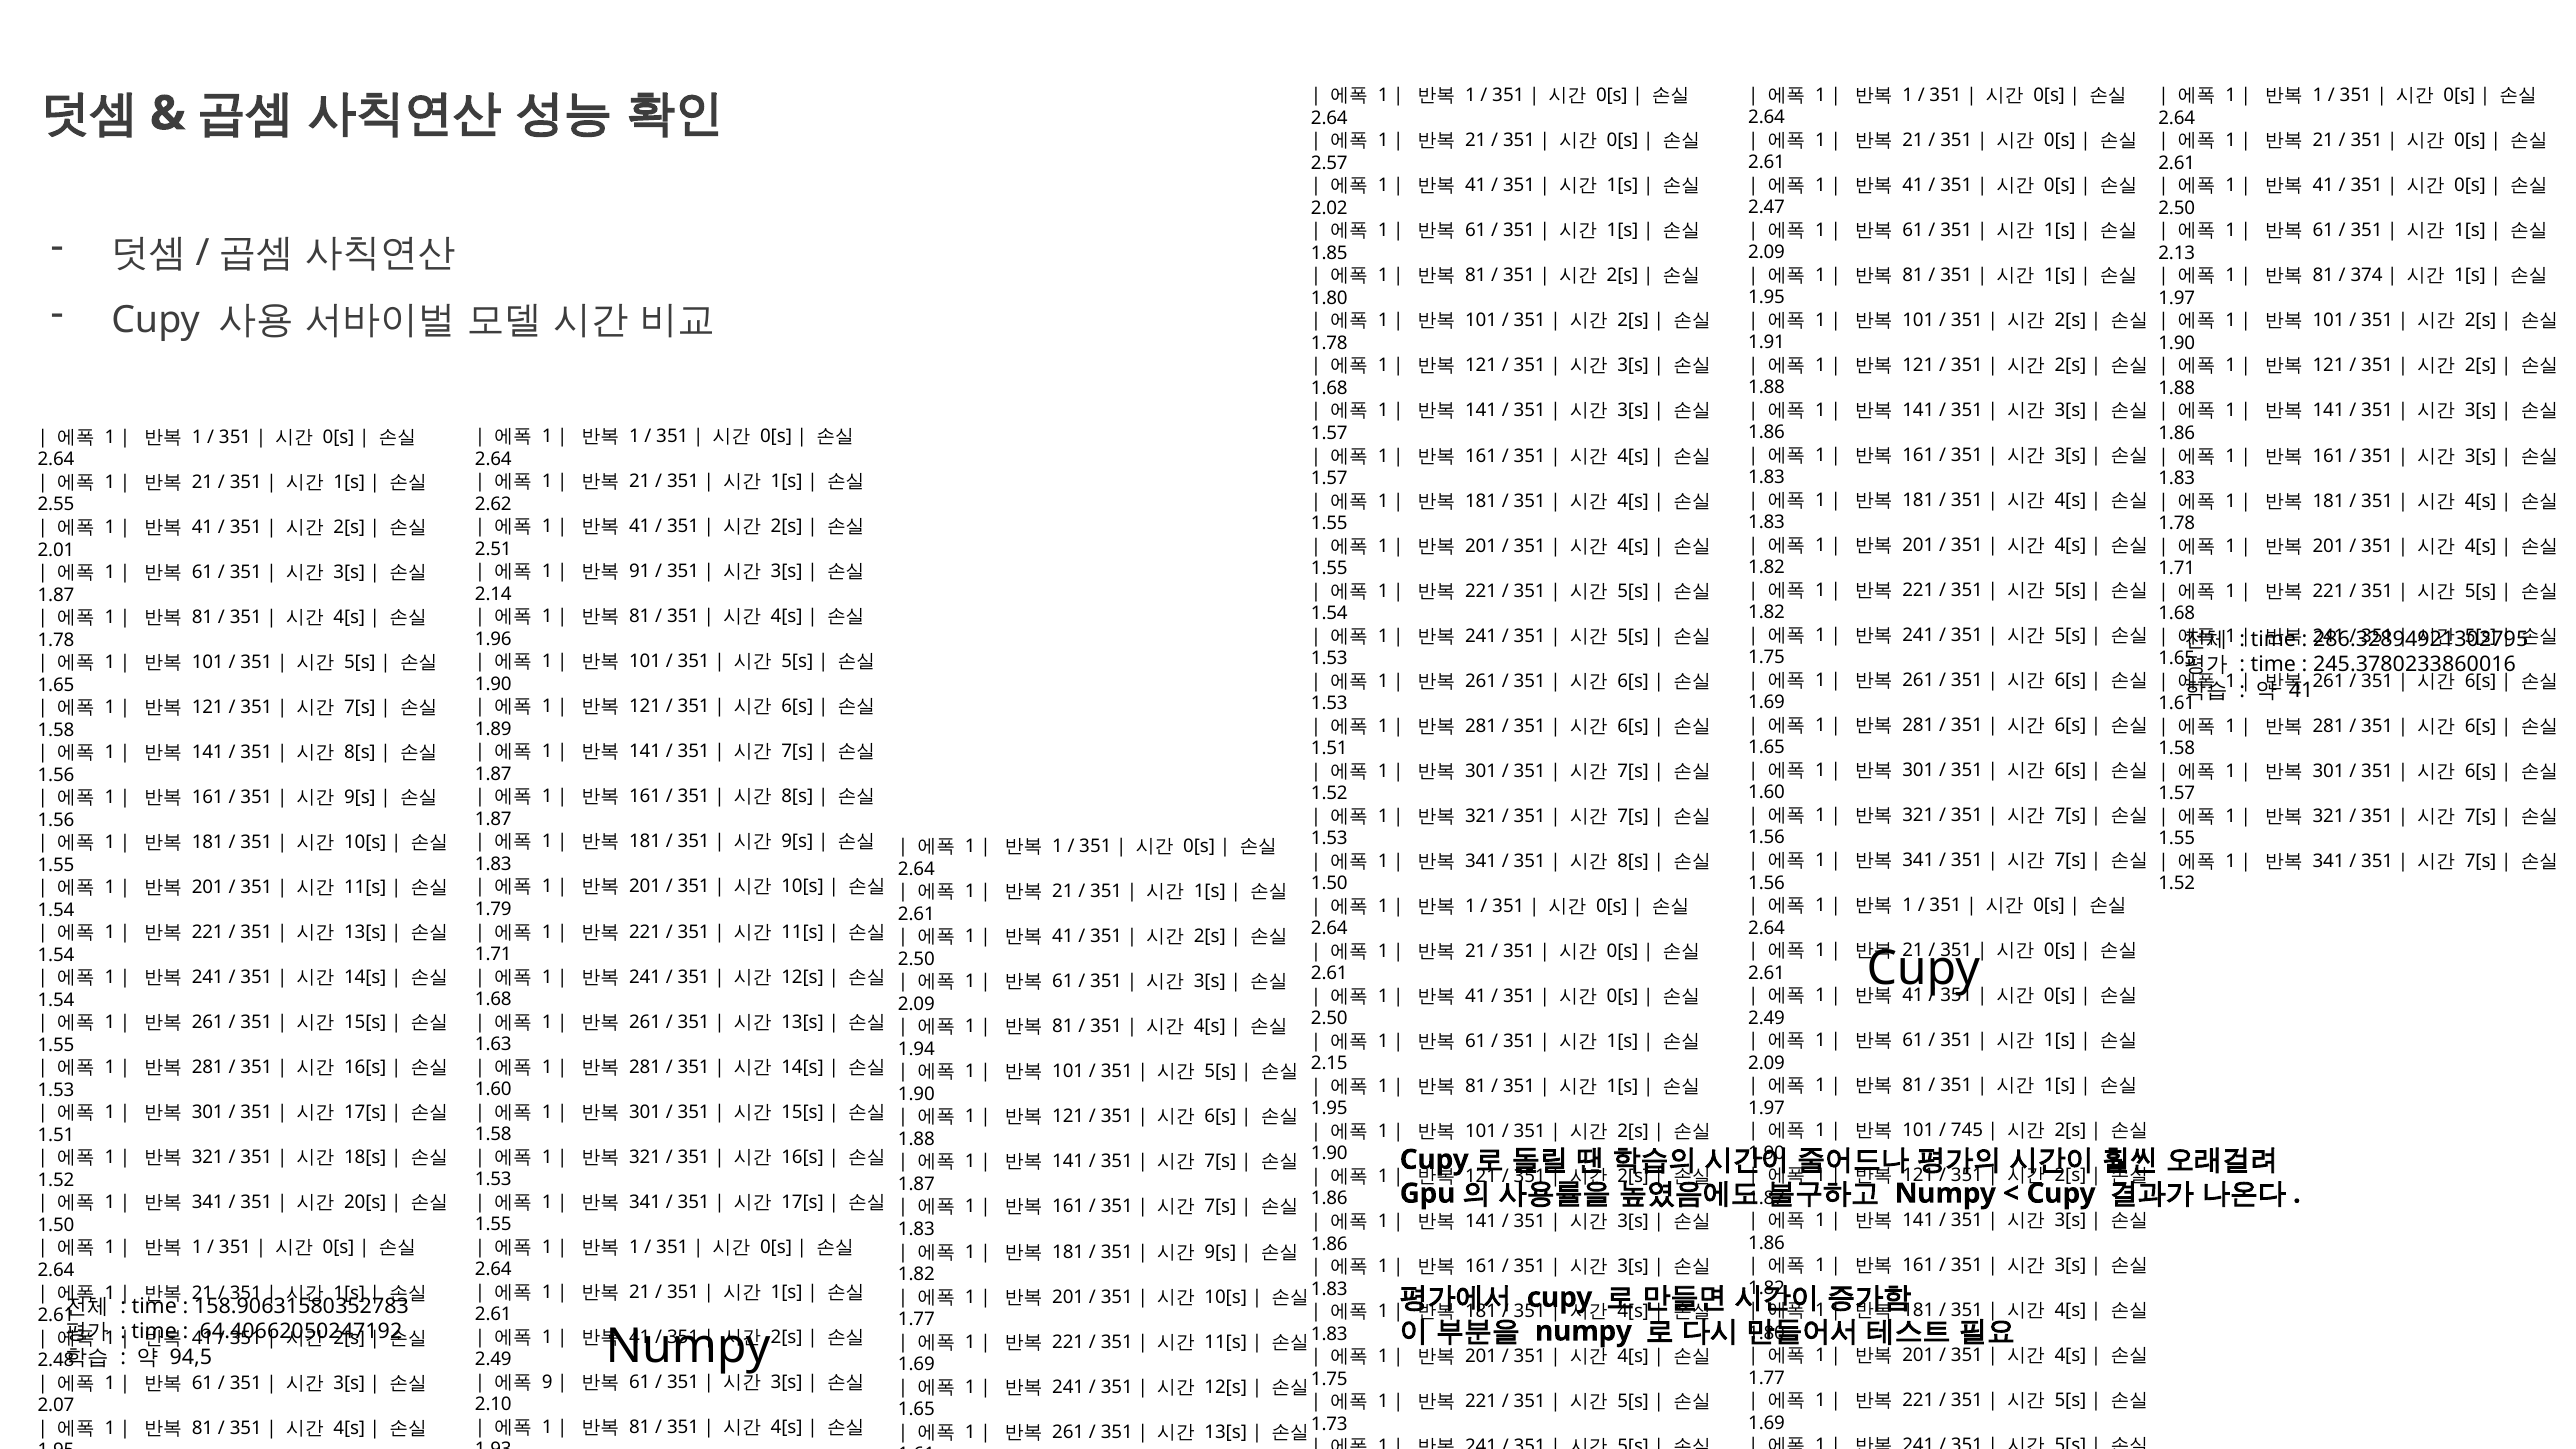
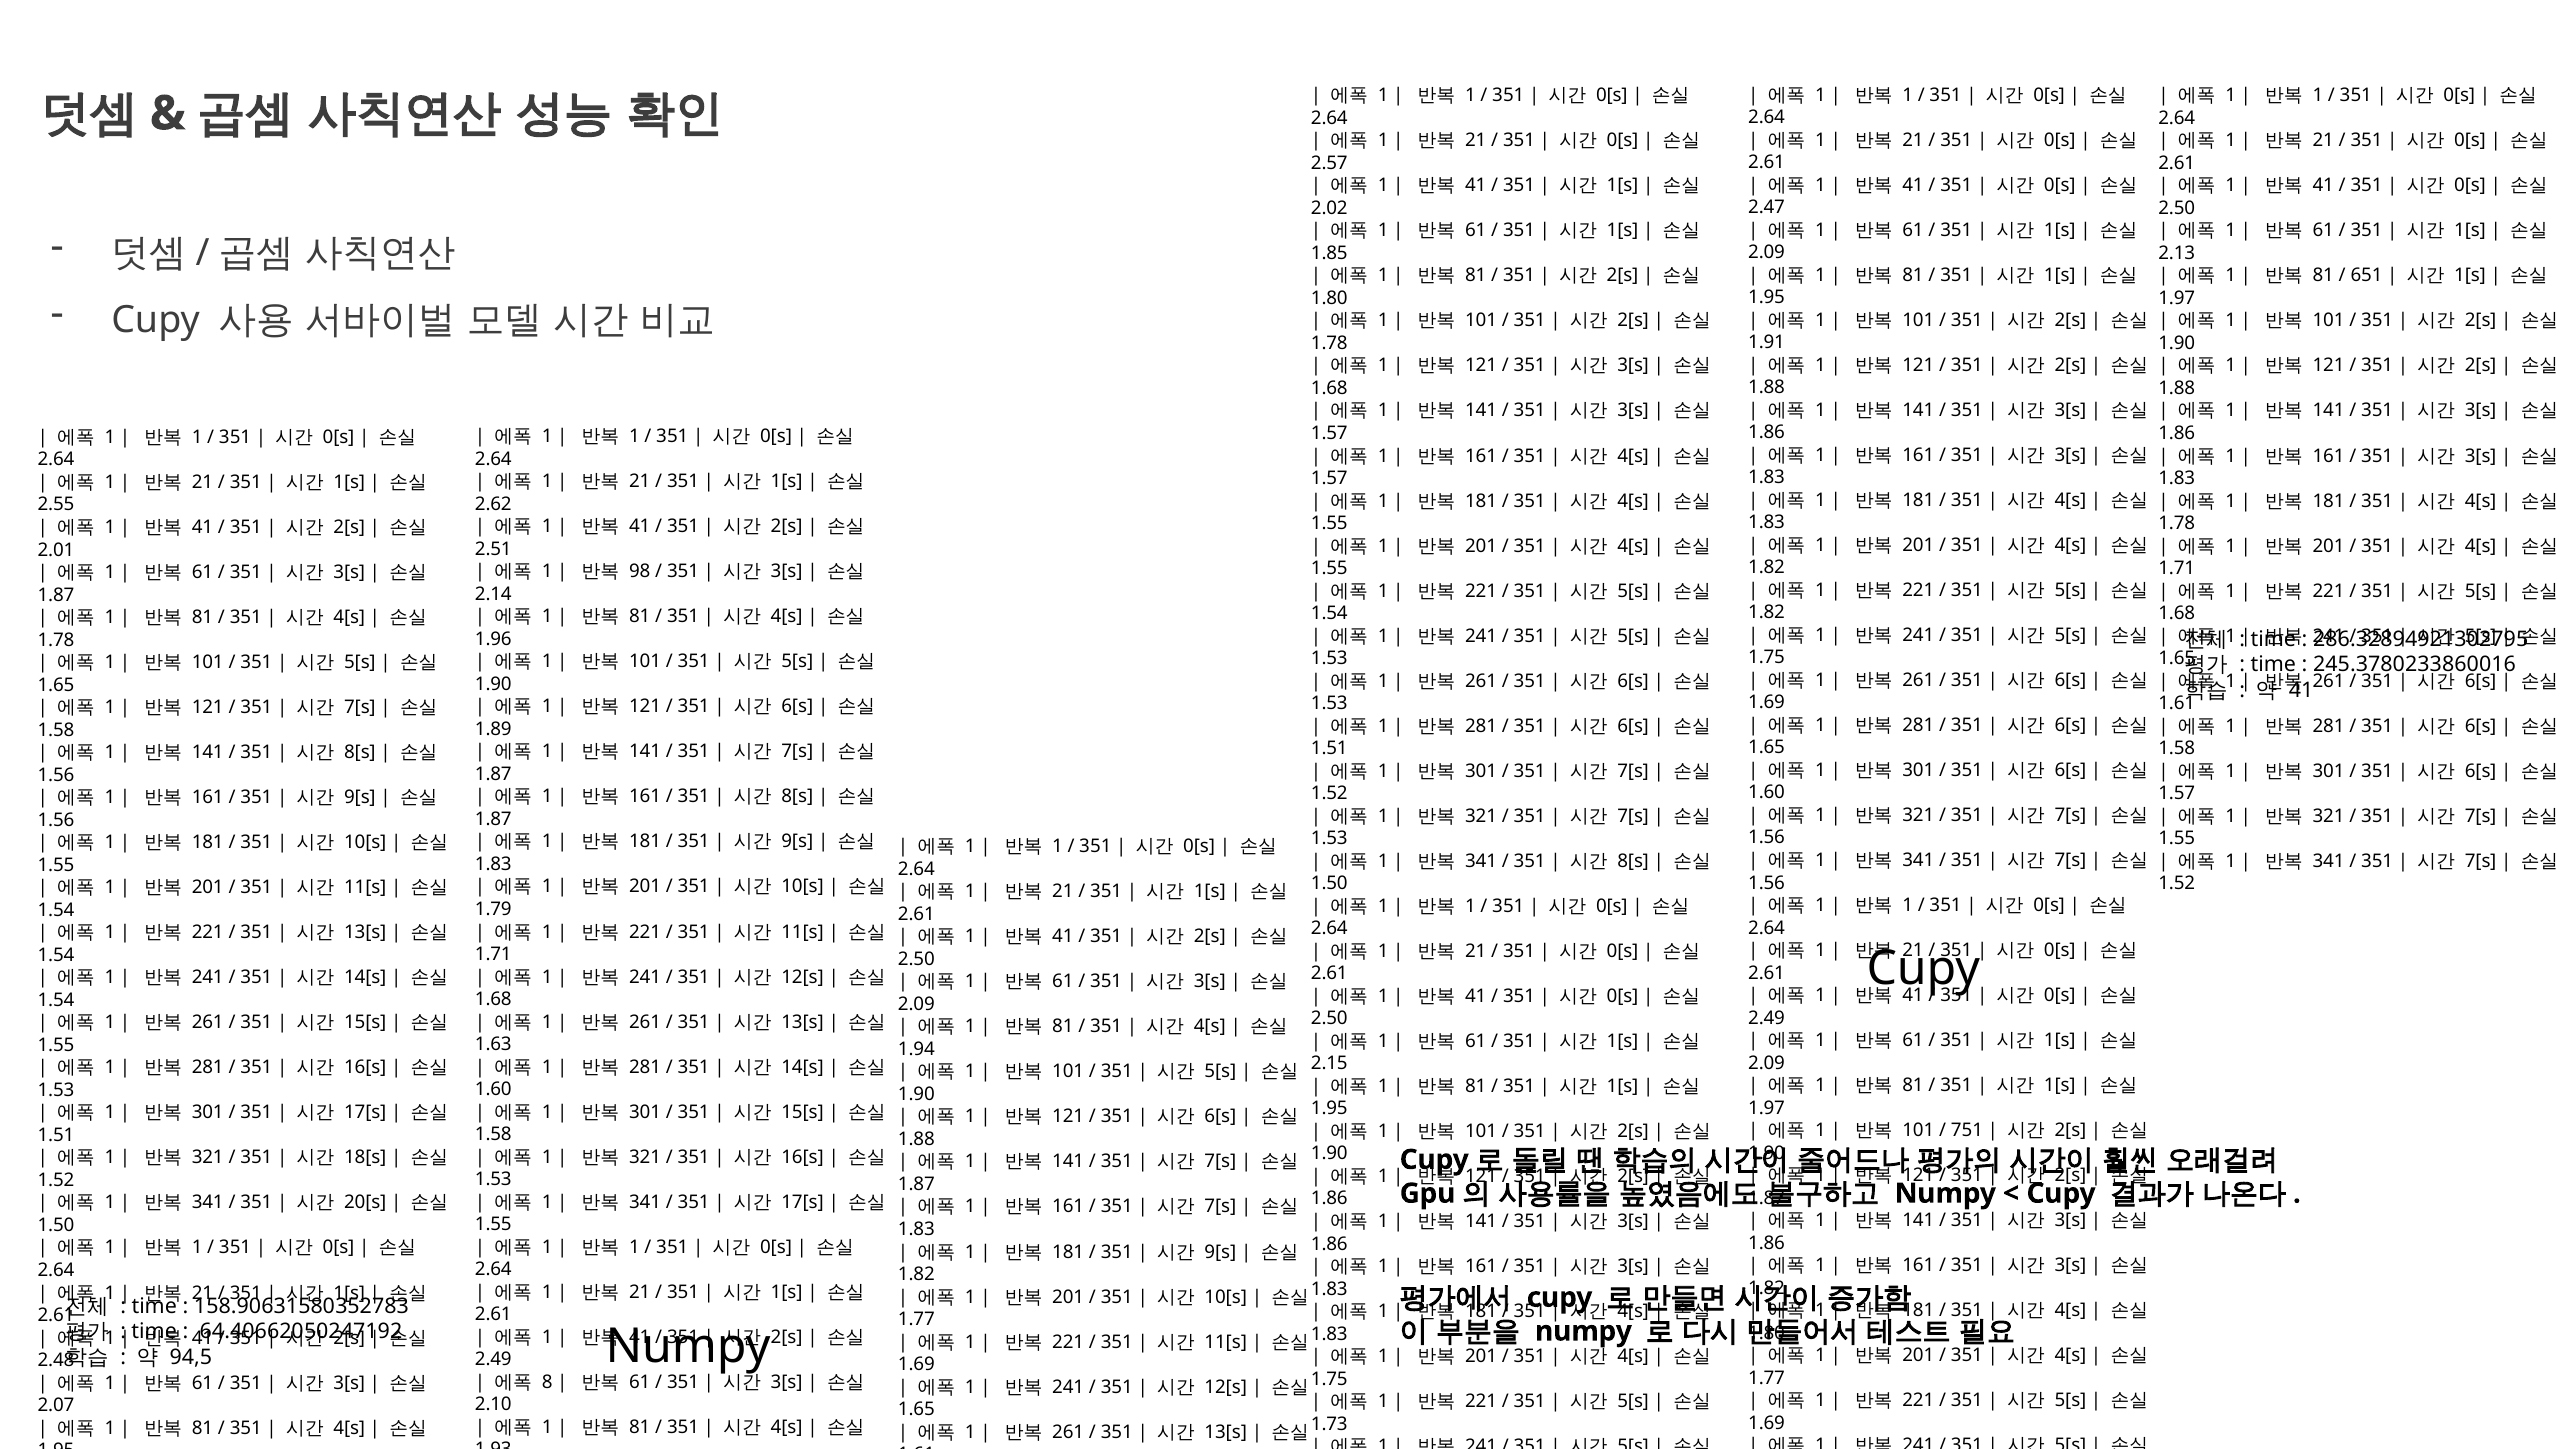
374: 374 -> 651 (2367, 276)
91: 91 -> 98 (640, 572)
745: 745 -> 751 (1967, 1130)
9: 9 -> 8 (547, 1382)
